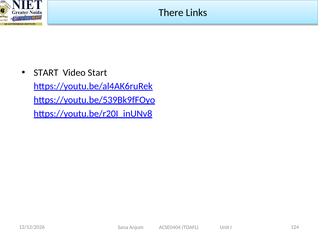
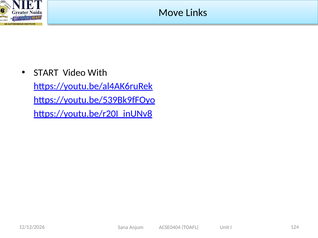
There: There -> Move (171, 13)
Video Start: Start -> With (97, 73)
